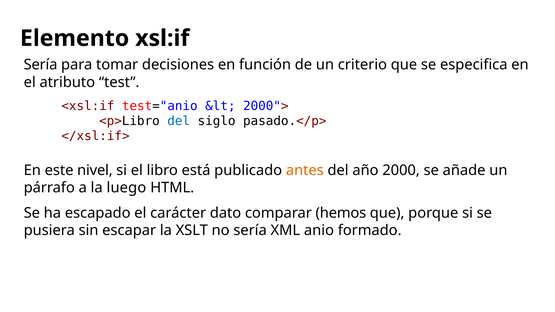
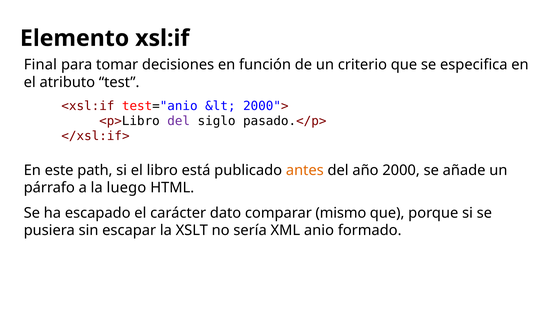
Sería: Sería -> Final (40, 65)
del colour: blue -> purple (179, 121)
nivel: nivel -> path (95, 170)
hemos: hemos -> mismo (341, 213)
